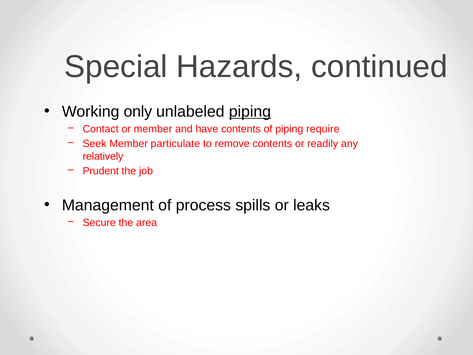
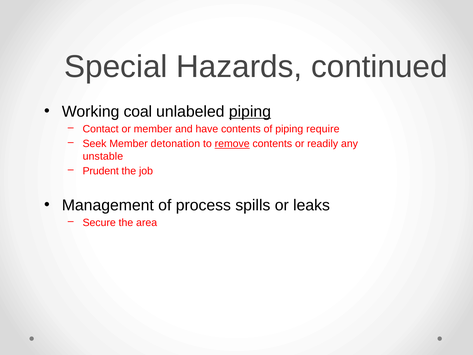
only: only -> coal (138, 111)
particulate: particulate -> detonation (175, 144)
remove underline: none -> present (232, 144)
relatively: relatively -> unstable (103, 156)
